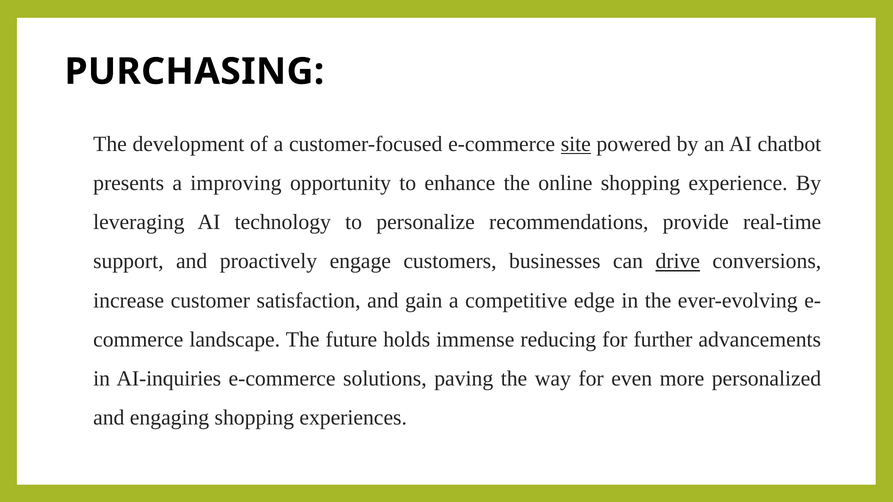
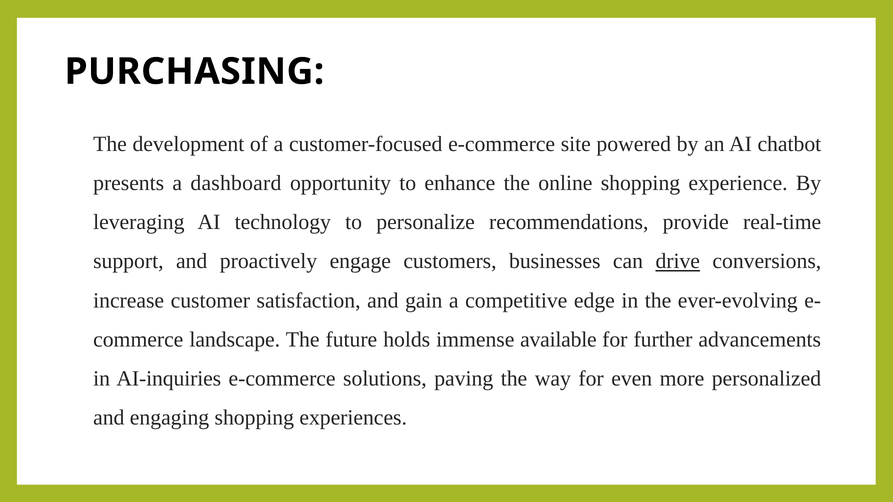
site underline: present -> none (576, 144)
improving: improving -> dashboard (236, 183)
reducing: reducing -> available (558, 340)
